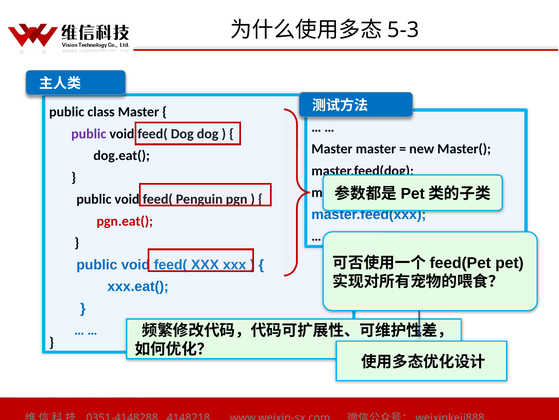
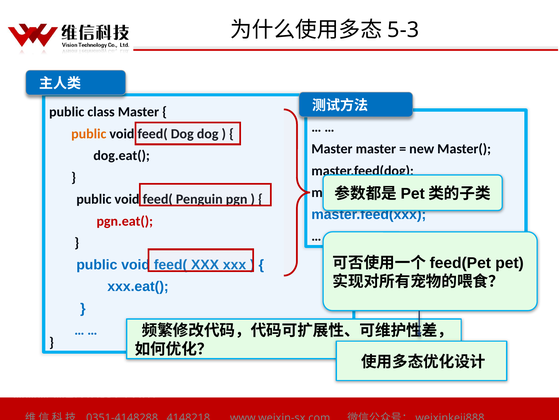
public colour: purple -> orange (89, 134)
